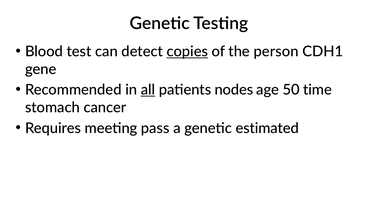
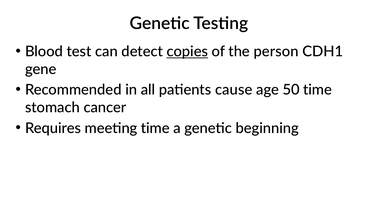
all underline: present -> none (148, 90)
nodes: nodes -> cause (234, 90)
meeting pass: pass -> time (155, 128)
estimated: estimated -> beginning (267, 128)
